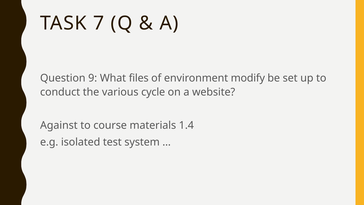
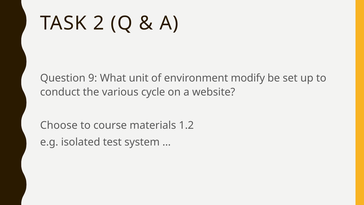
7: 7 -> 2 (99, 23)
files: files -> unit (139, 78)
Against: Against -> Choose (59, 125)
1.4: 1.4 -> 1.2 (186, 125)
